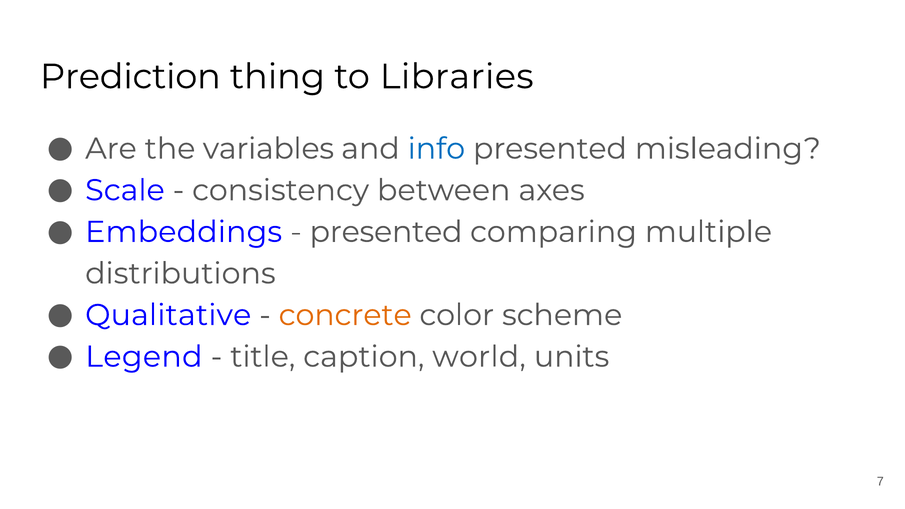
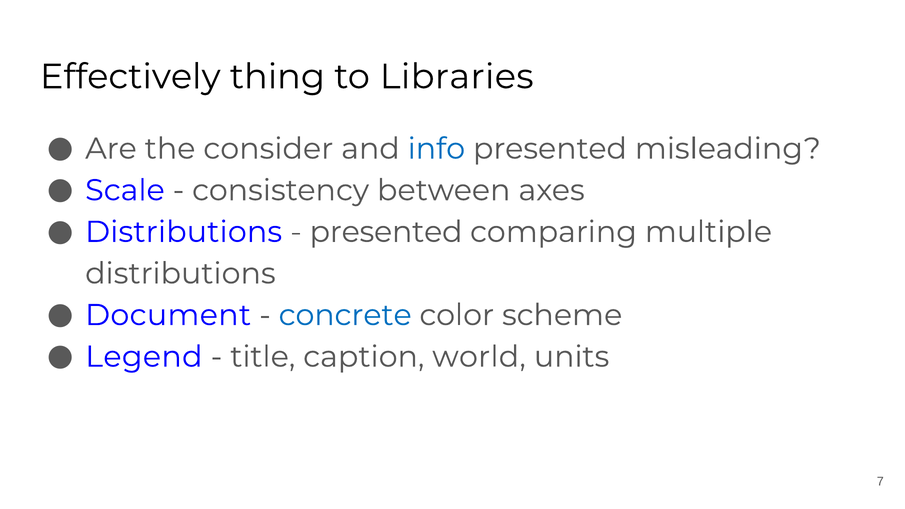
Prediction: Prediction -> Effectively (130, 77)
variables: variables -> consider (268, 149)
Embeddings: Embeddings -> Distributions (184, 232)
Qualitative: Qualitative -> Document (168, 315)
concrete colour: orange -> blue (345, 315)
